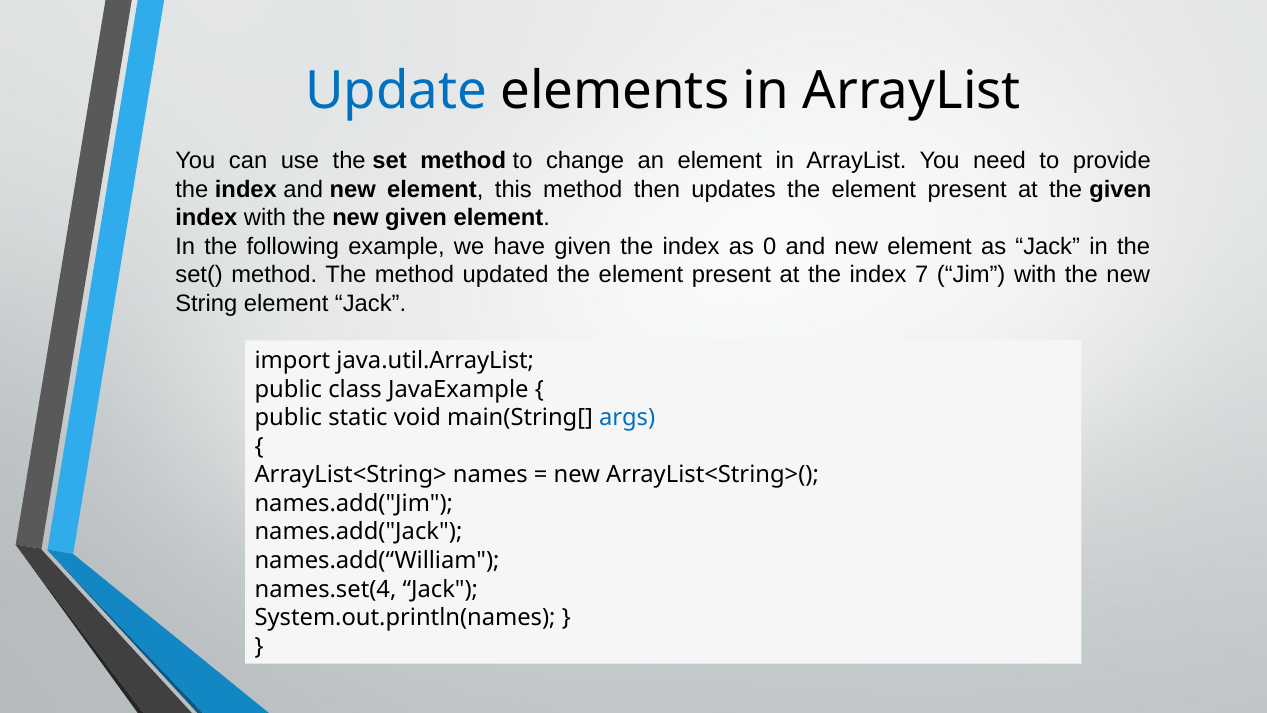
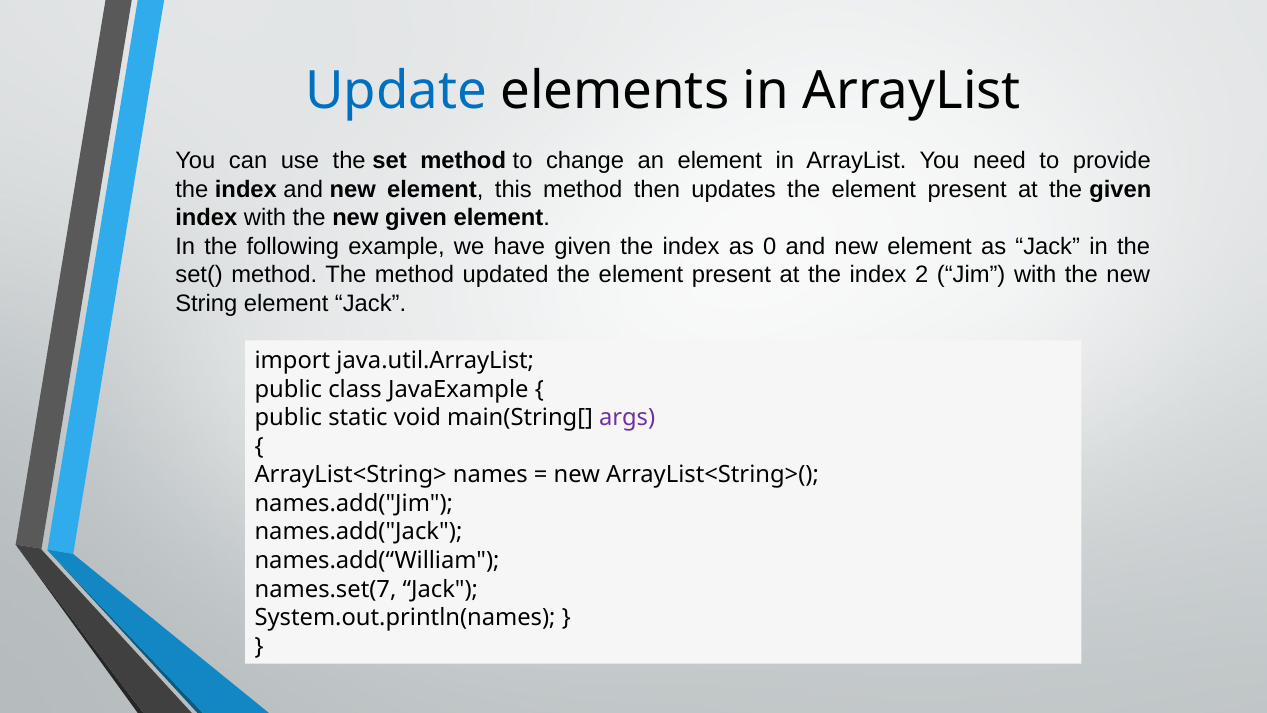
7: 7 -> 2 (922, 275)
args colour: blue -> purple (627, 418)
names.set(4: names.set(4 -> names.set(7 (326, 589)
